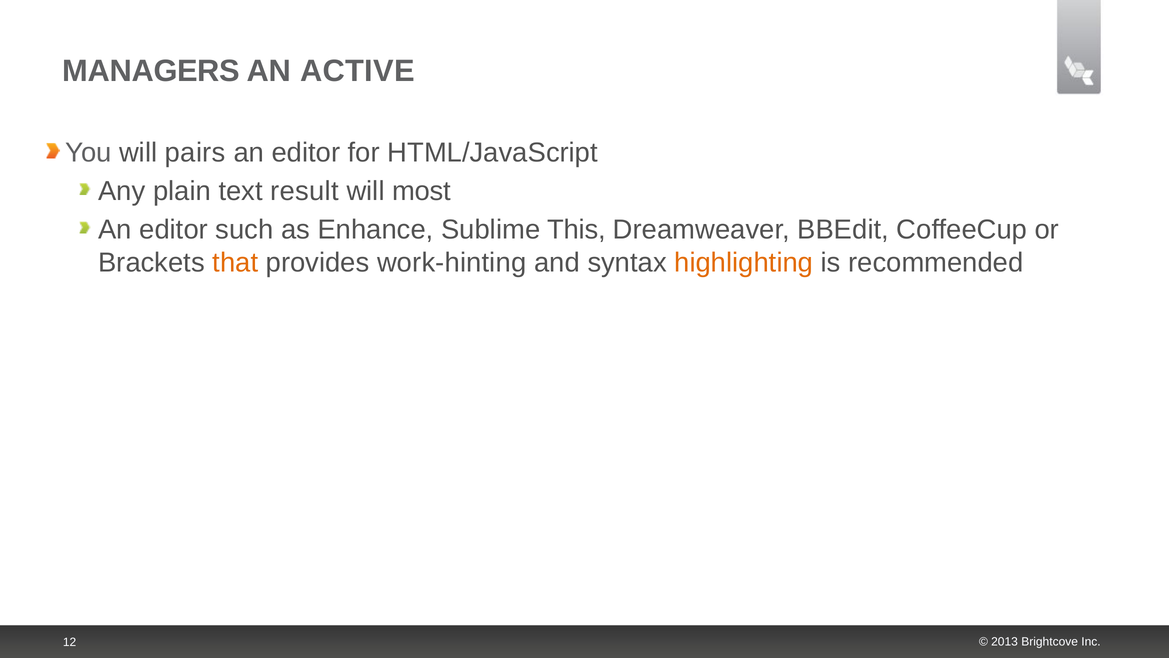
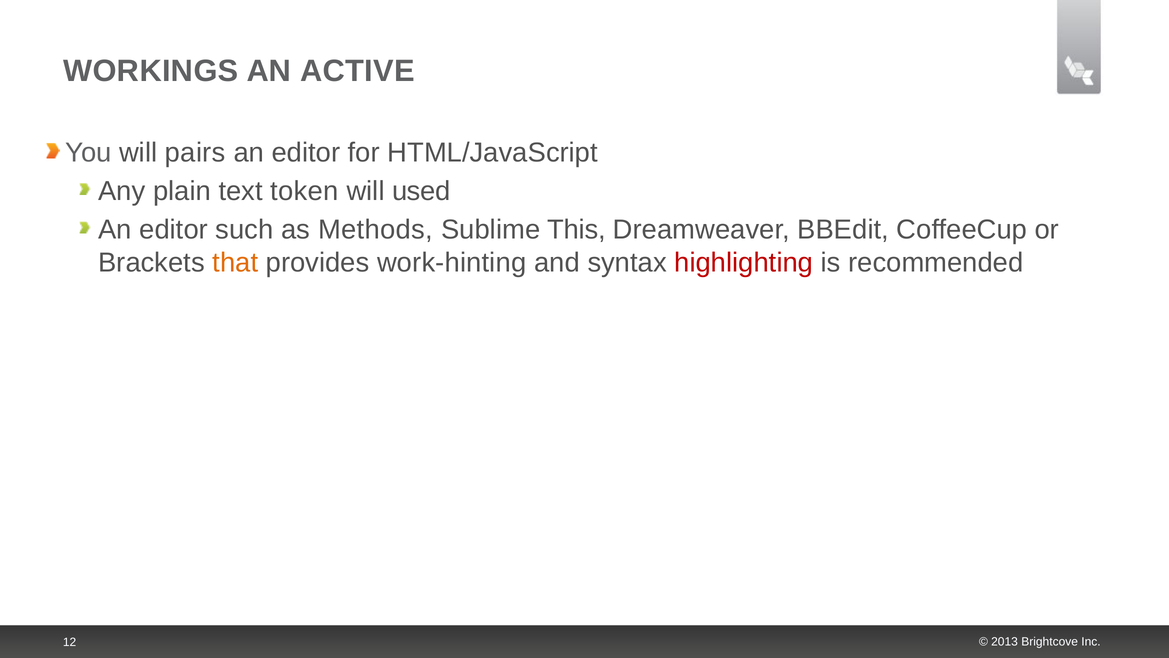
MANAGERS: MANAGERS -> WORKINGS (151, 71)
result: result -> token (305, 191)
most: most -> used (421, 191)
Enhance: Enhance -> Methods (375, 229)
highlighting colour: orange -> red (744, 262)
